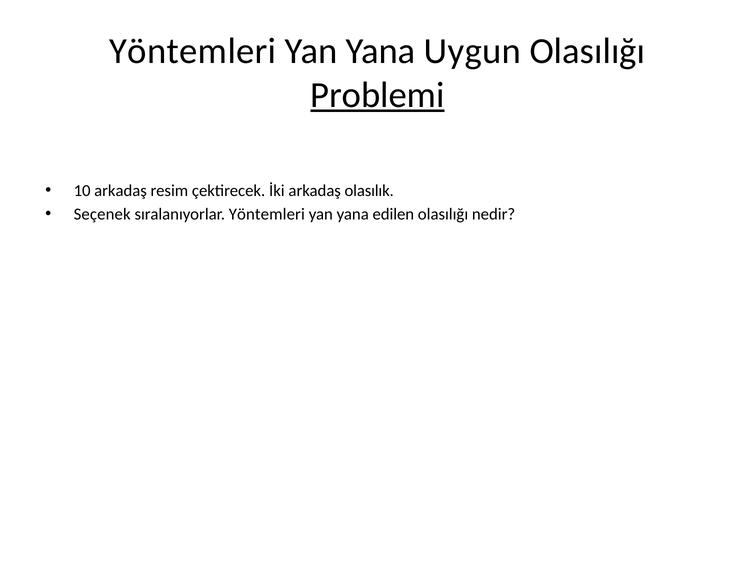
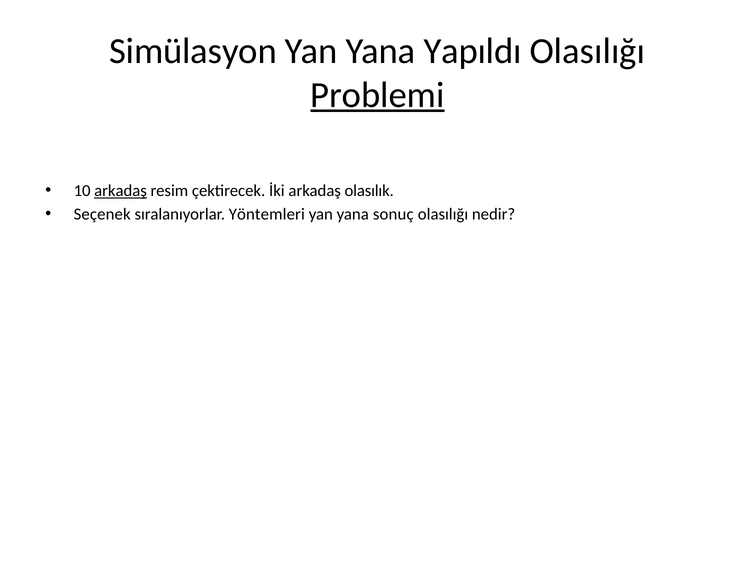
Yöntemleri: Yöntemleri -> Simülasyon (193, 51)
Uygun: Uygun -> Yapıldı (473, 51)
arkadaş underline: none -> present (121, 191)
edilen: edilen -> sonuç (393, 214)
